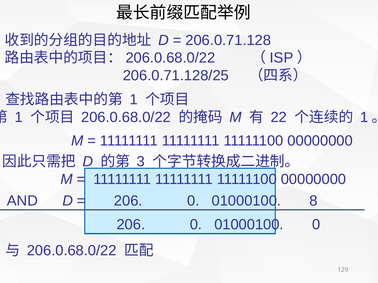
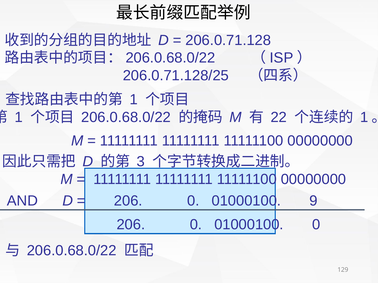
8: 8 -> 9 (313, 201)
